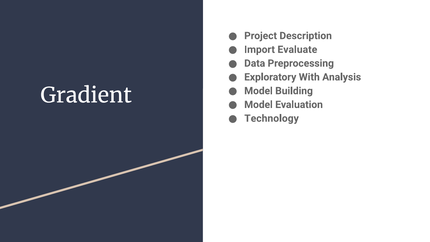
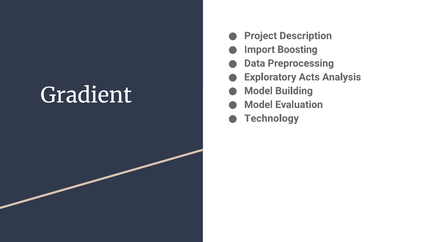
Evaluate: Evaluate -> Boosting (297, 50)
With: With -> Acts (309, 77)
